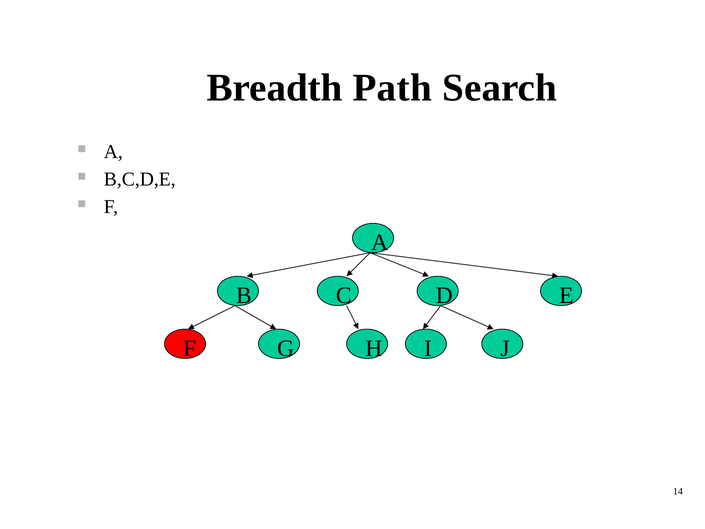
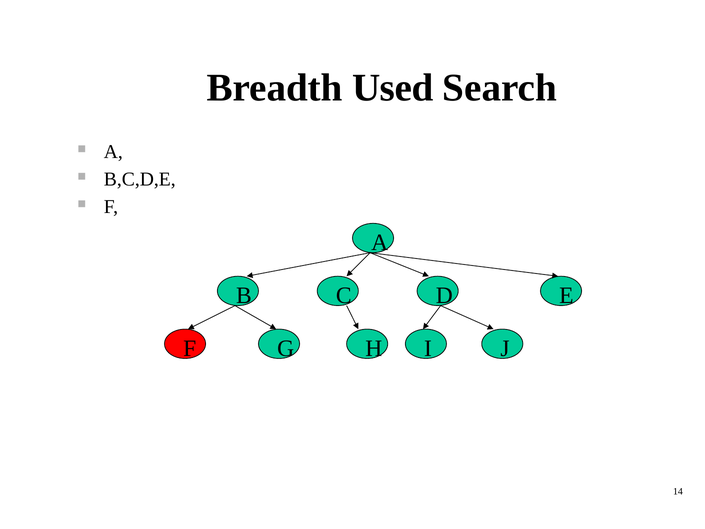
Path: Path -> Used (393, 88)
